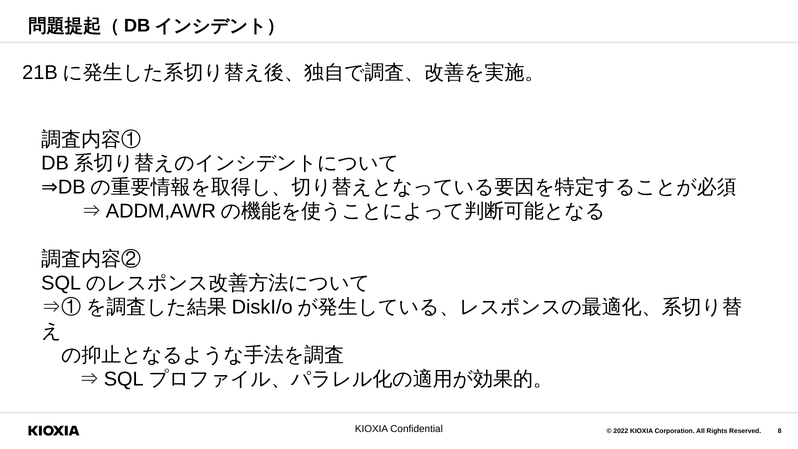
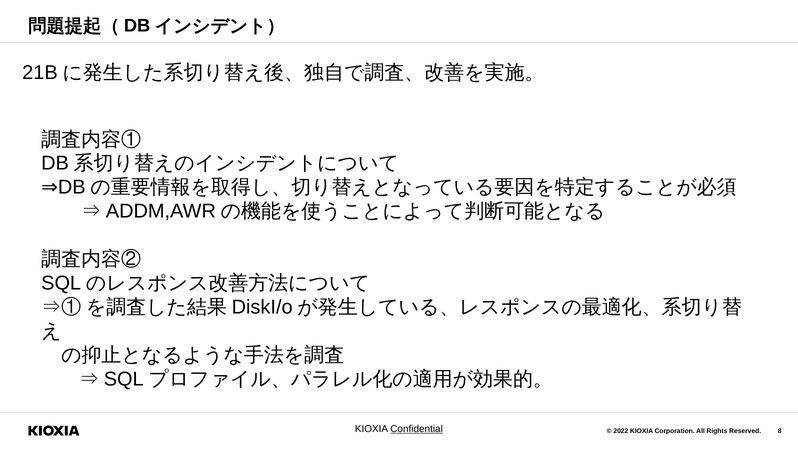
Confidential underline: none -> present (417, 429)
